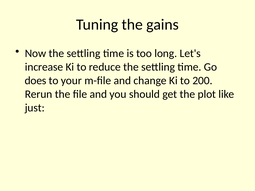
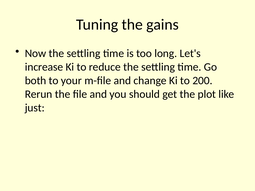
does: does -> both (36, 81)
